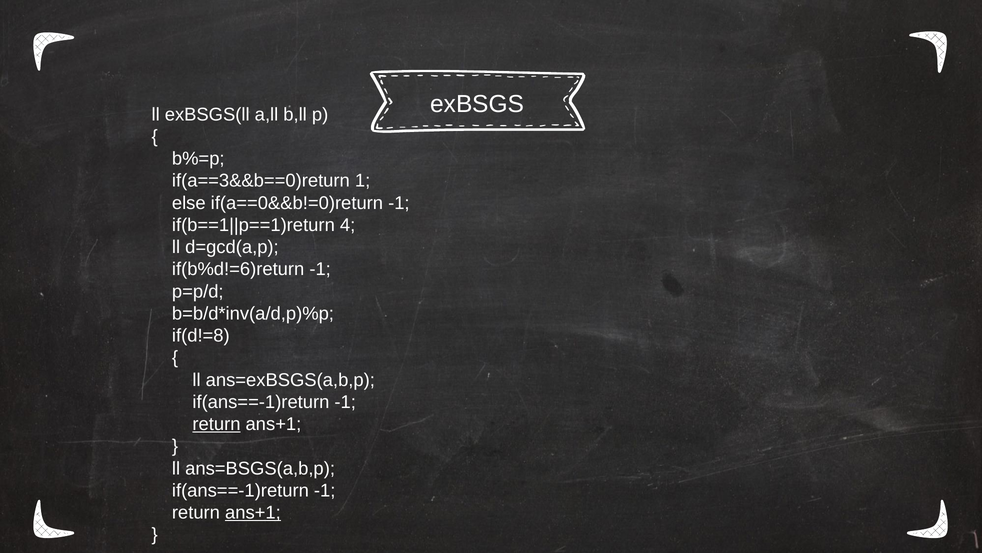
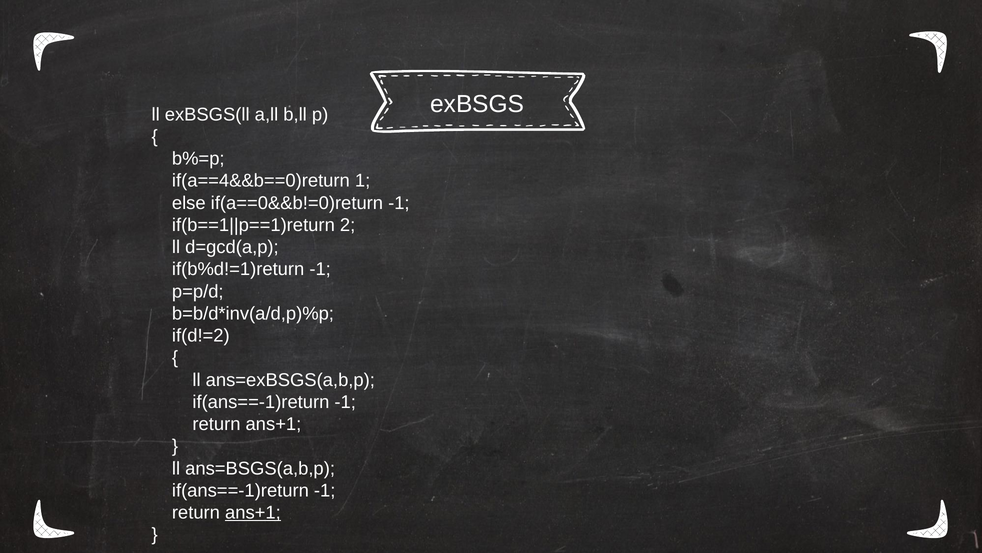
if(a==3&&b==0)return: if(a==3&&b==0)return -> if(a==4&&b==0)return (261, 181)
4: 4 -> 2 (348, 225)
if(b%d!=6)return: if(b%d!=6)return -> if(b%d!=1)return (238, 269)
if(d!=8: if(d!=8 -> if(d!=2 (201, 335)
return underline: present -> none (216, 424)
